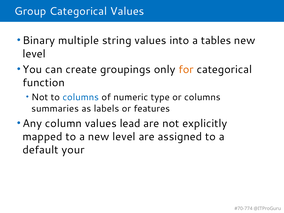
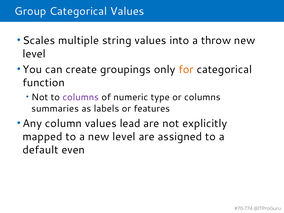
Binary: Binary -> Scales (39, 41)
tables: tables -> throw (216, 41)
columns colour: blue -> purple (81, 97)
your: your -> even (73, 150)
